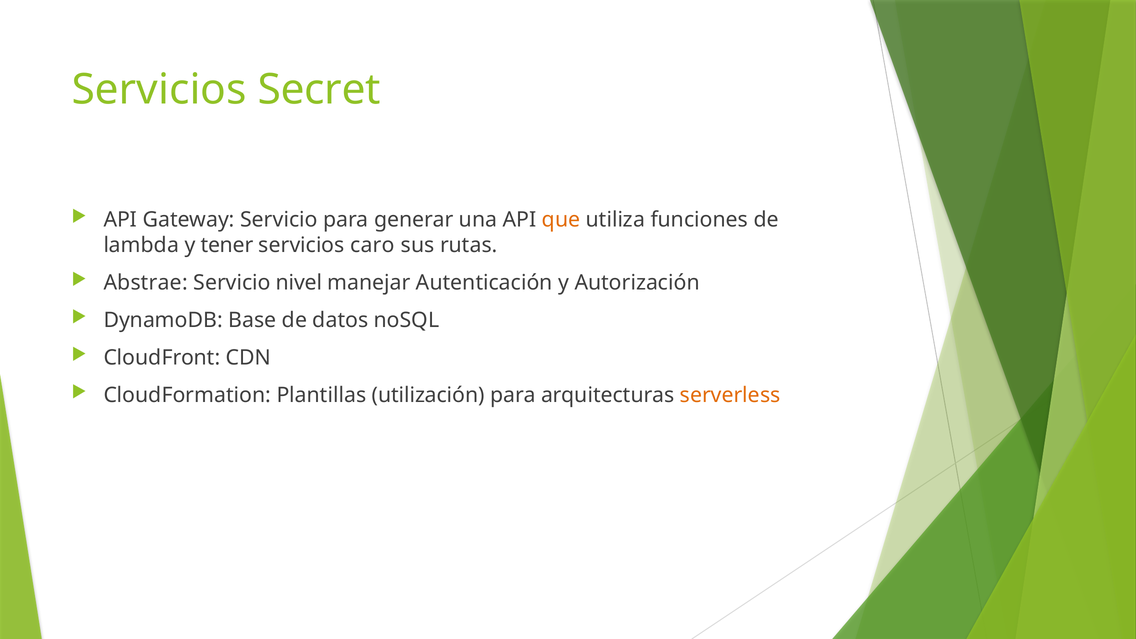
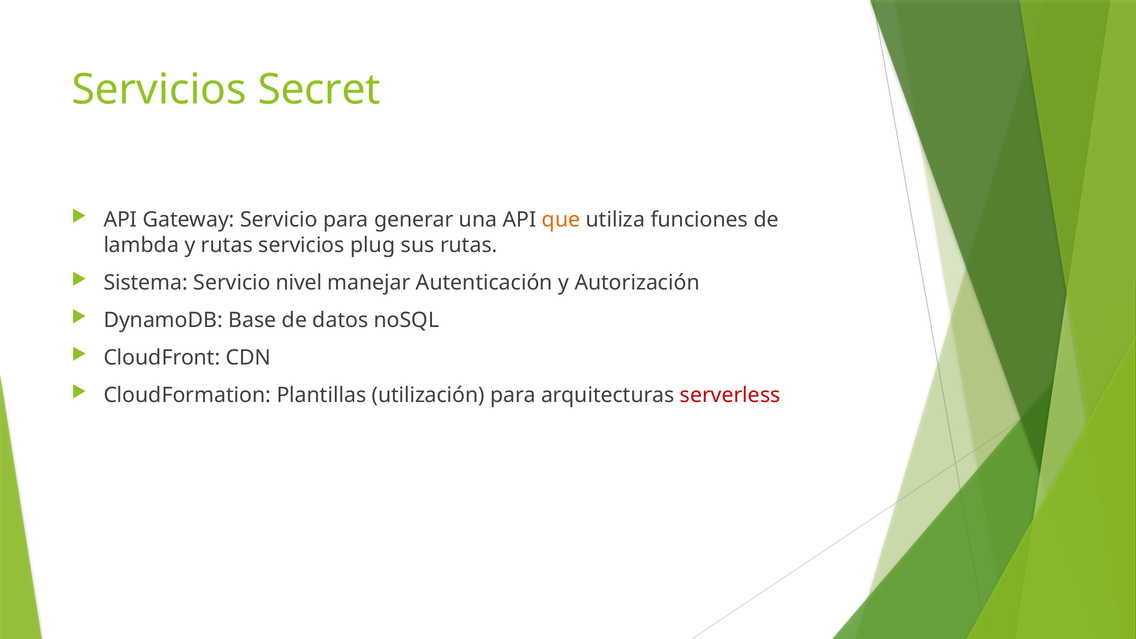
y tener: tener -> rutas (227, 245)
caro: caro -> plug (373, 245)
Abstrae: Abstrae -> Sistema (146, 283)
serverless colour: orange -> red (730, 395)
